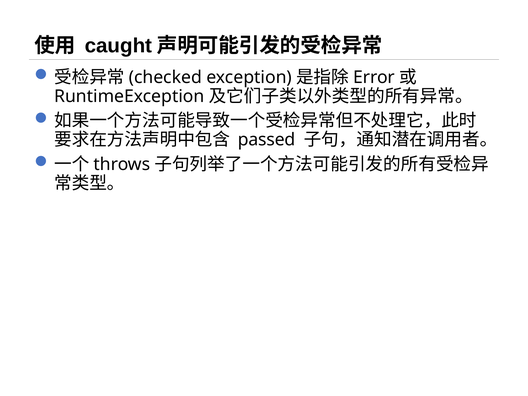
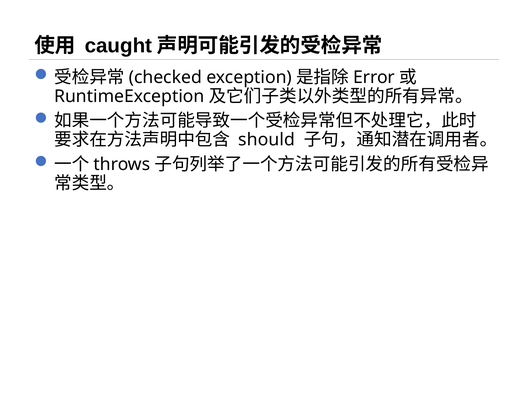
passed: passed -> should (267, 140)
